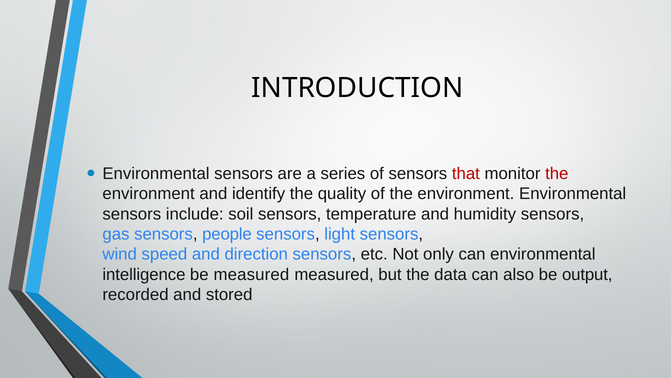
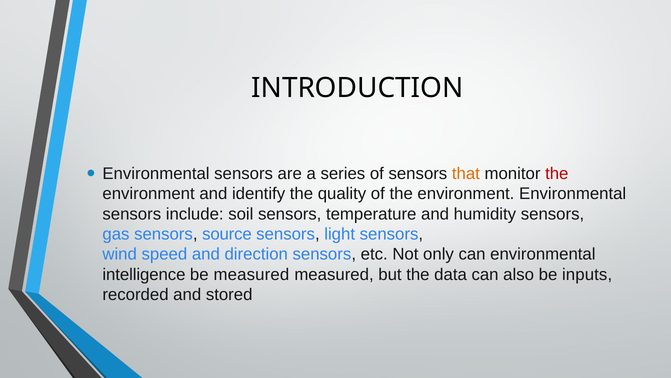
that colour: red -> orange (466, 174)
people: people -> source (227, 234)
output: output -> inputs (587, 274)
